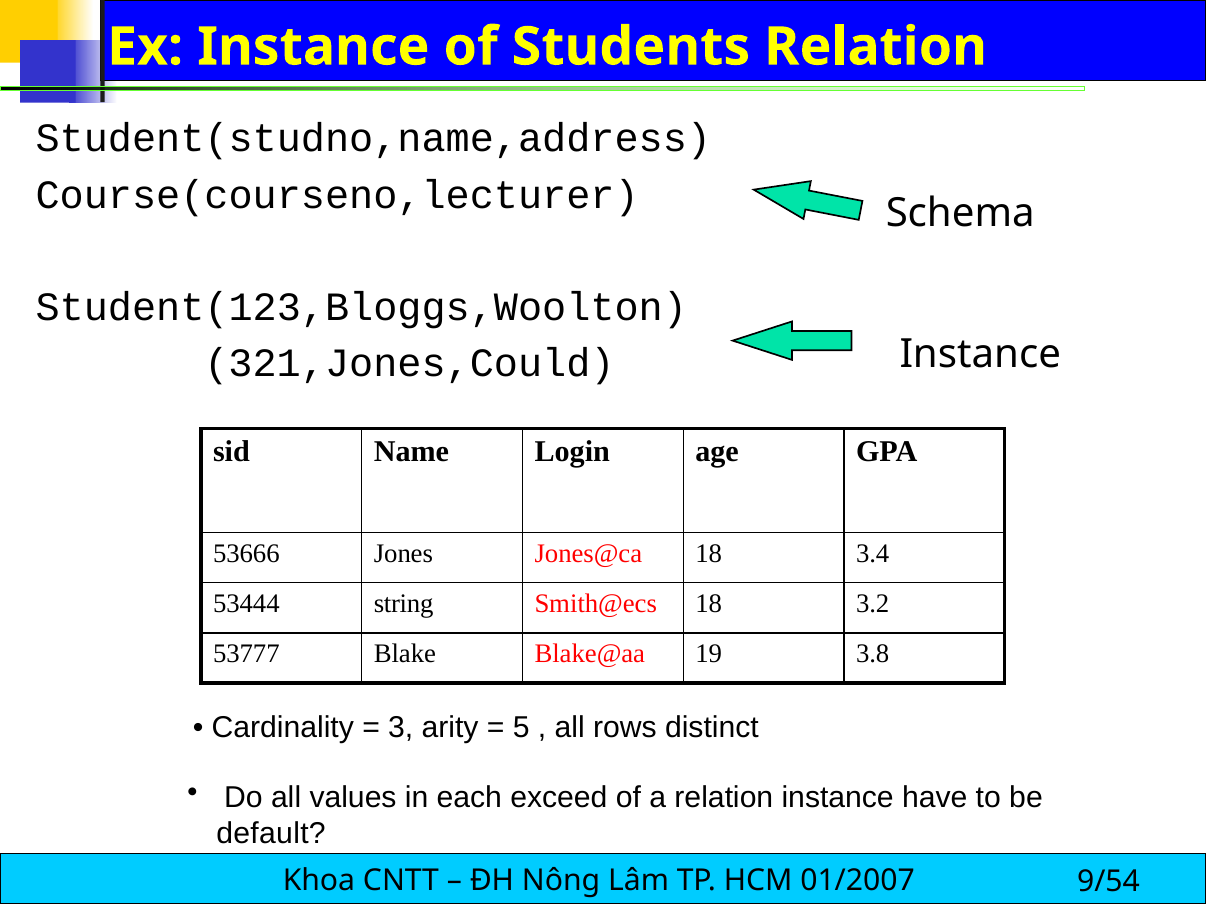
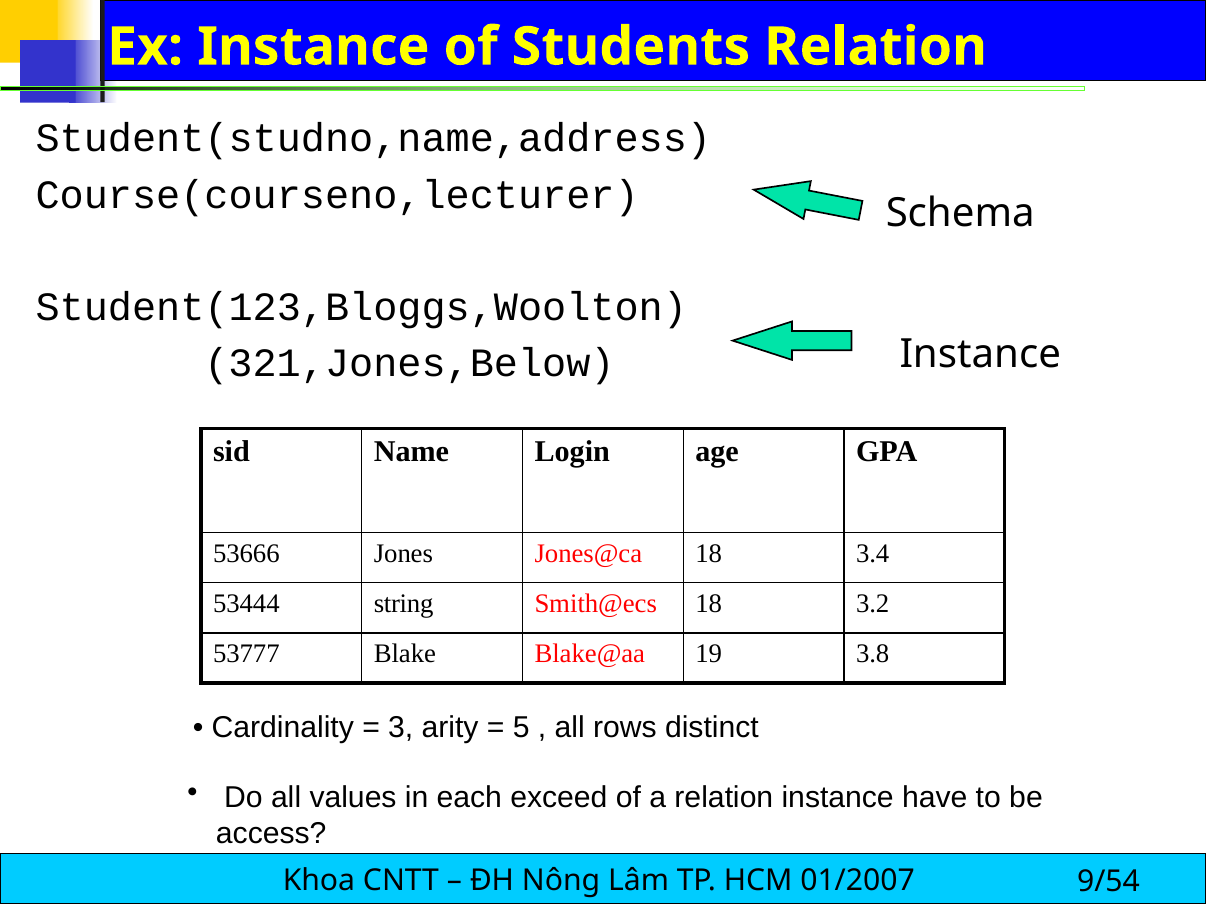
321,Jones,Could: 321,Jones,Could -> 321,Jones,Below (409, 364)
default: default -> access (271, 834)
